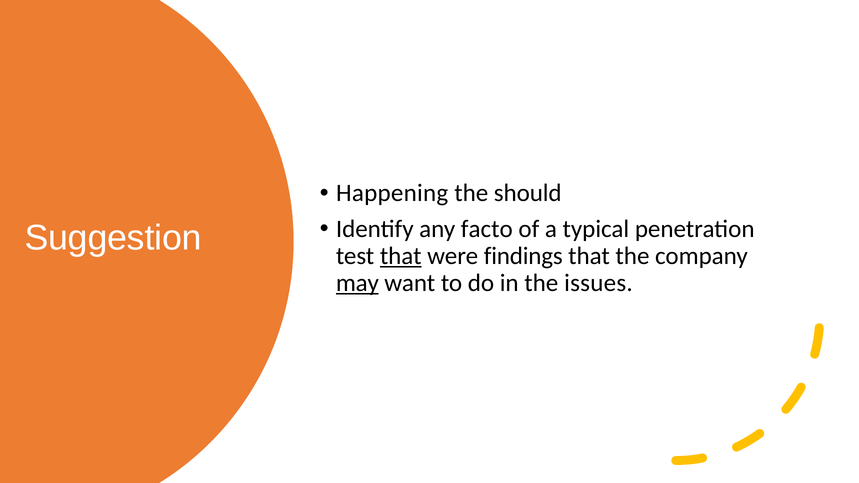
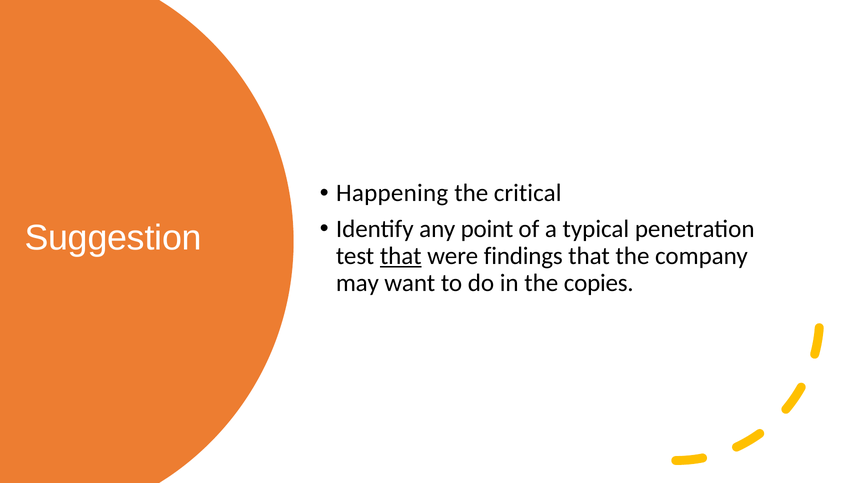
should: should -> critical (528, 193)
facto: facto -> point (487, 229)
may underline: present -> none (357, 283)
issues: issues -> copies (599, 283)
